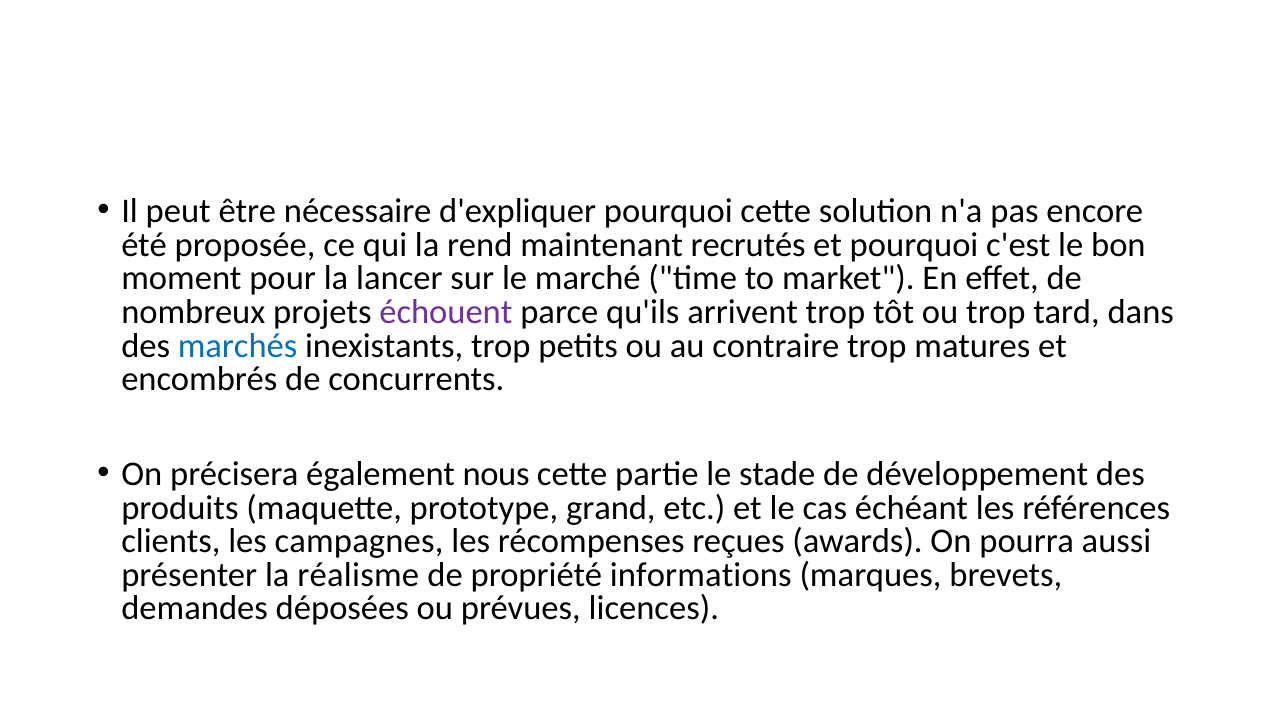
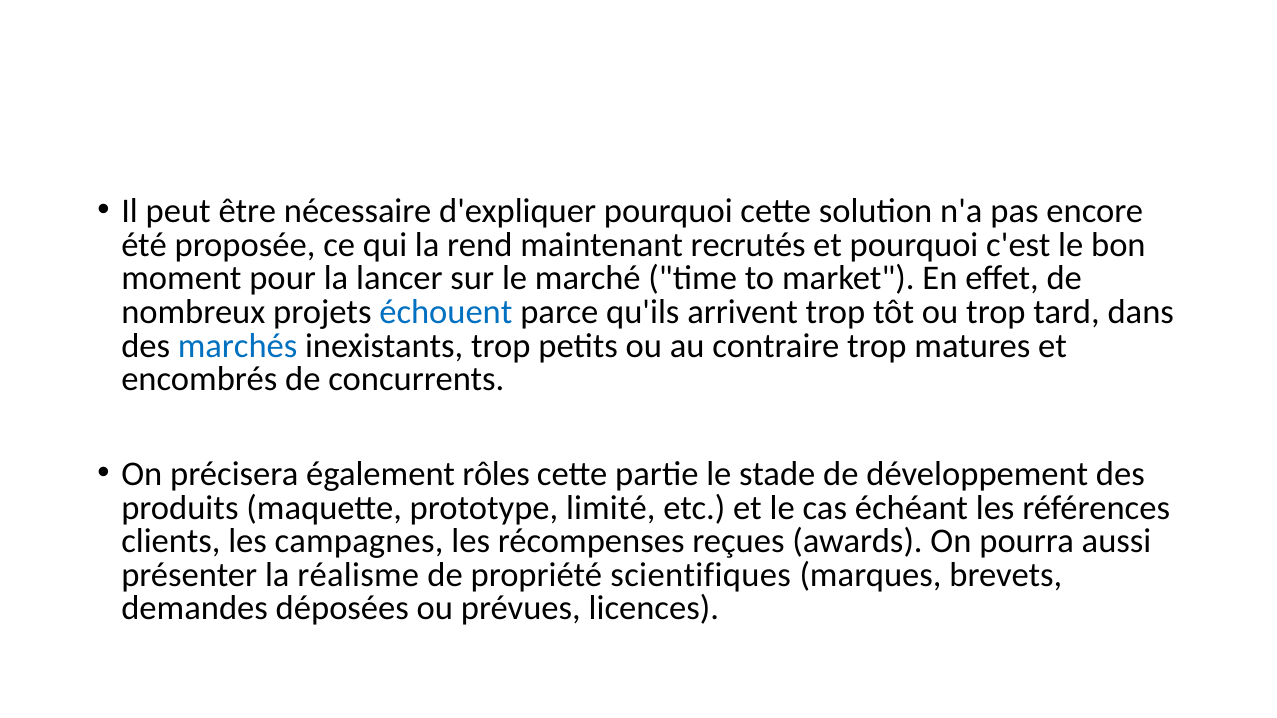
échouent colour: purple -> blue (446, 312)
nous: nous -> rôles (496, 474)
grand: grand -> limité (611, 508)
informations: informations -> scientifiques (701, 575)
